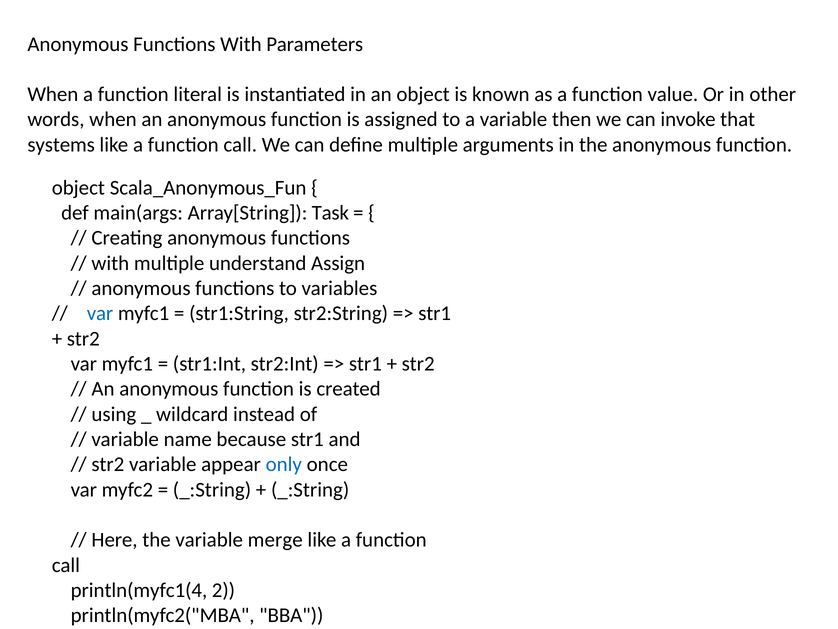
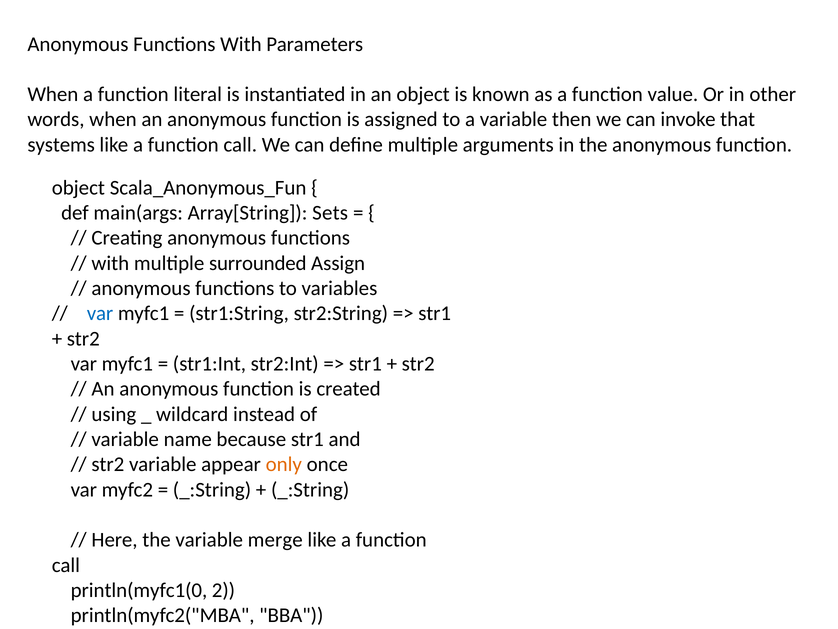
Task: Task -> Sets (330, 213)
understand: understand -> surrounded (258, 263)
only colour: blue -> orange (284, 464)
println(myfc1(4: println(myfc1(4 -> println(myfc1(0 (139, 590)
